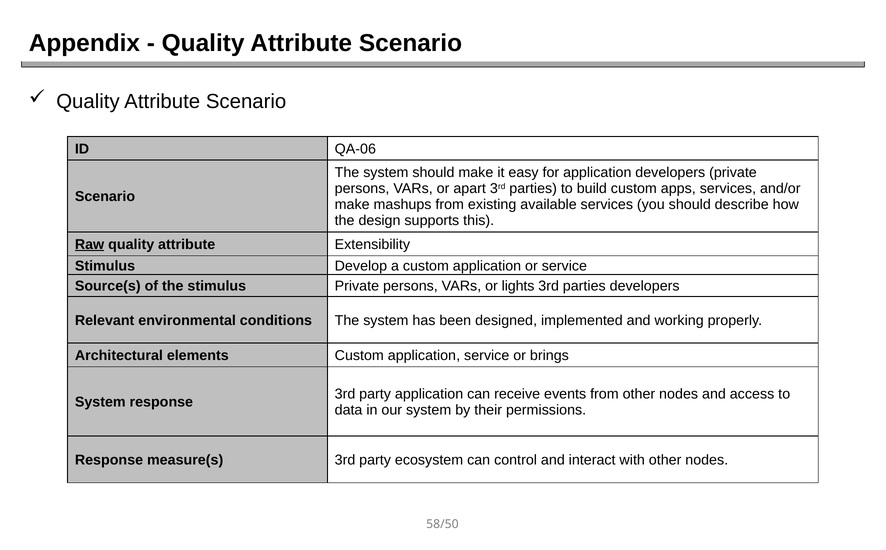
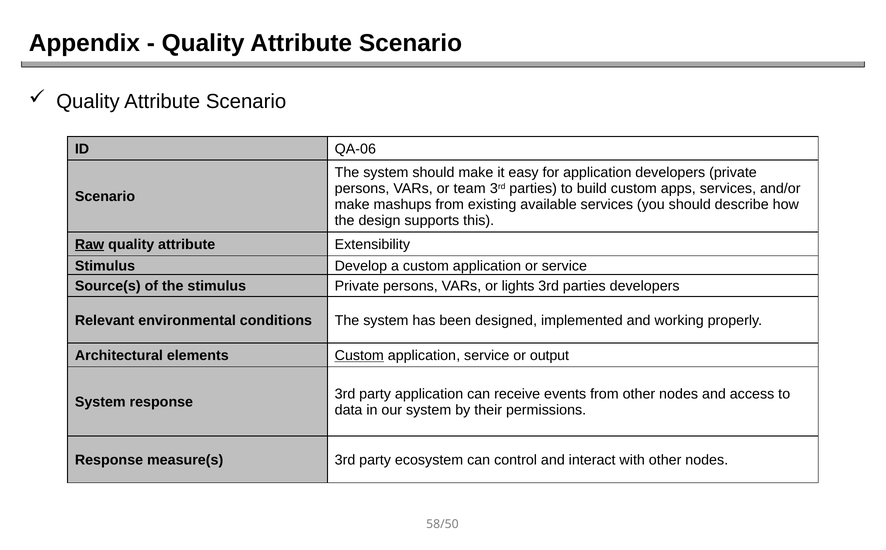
apart: apart -> team (470, 189)
Custom underline: none -> present (359, 356)
brings: brings -> output (549, 356)
